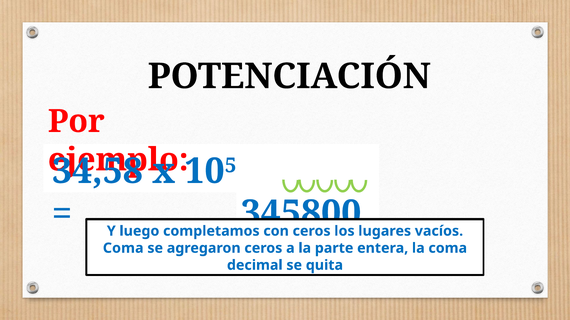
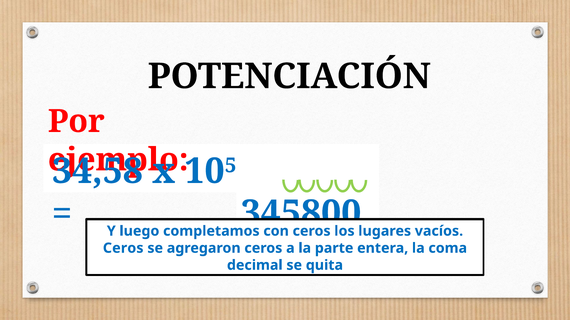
Coma: Coma -> Ceros (123, 249)
